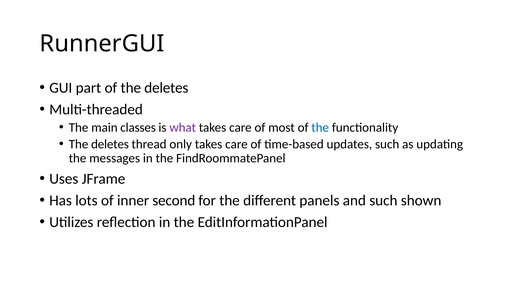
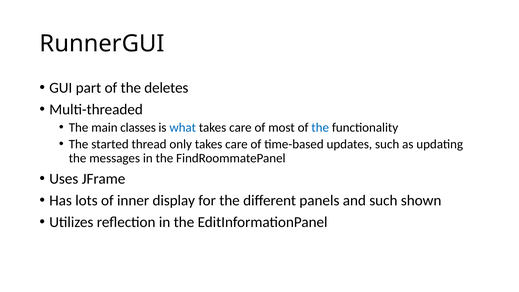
what colour: purple -> blue (183, 127)
deletes: deletes -> started (110, 144)
second: second -> display (174, 200)
